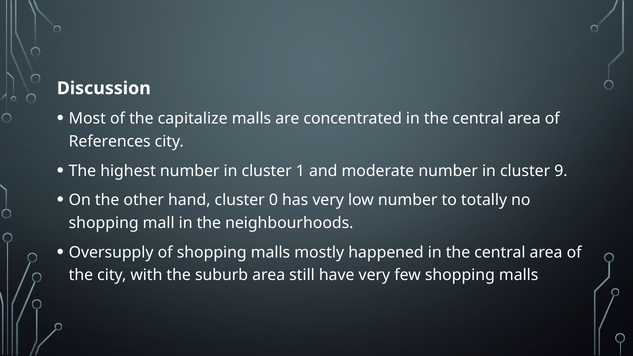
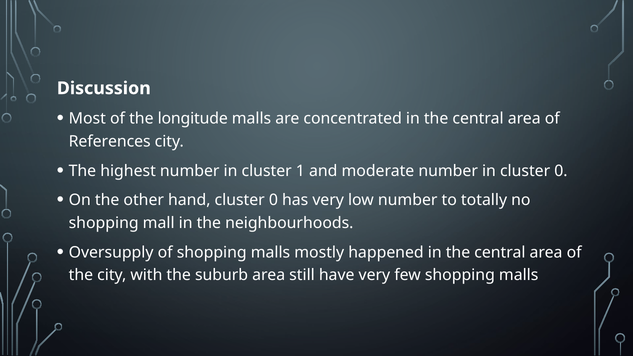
capitalize: capitalize -> longitude (193, 119)
in cluster 9: 9 -> 0 (561, 171)
